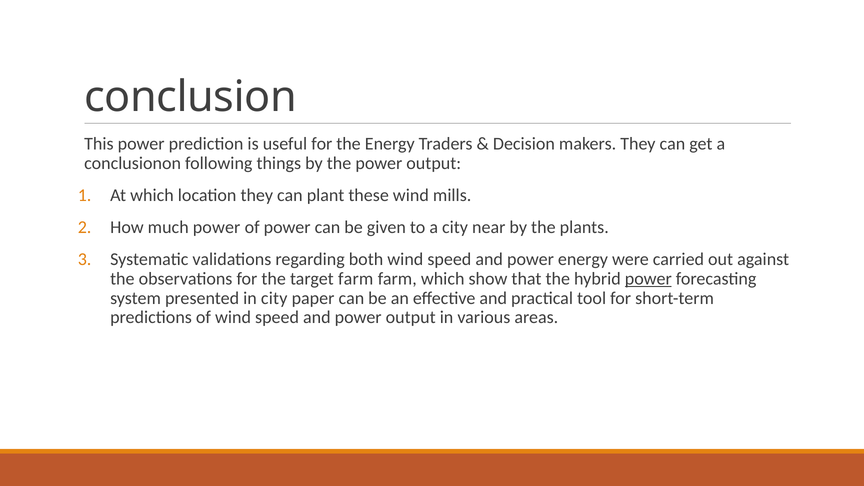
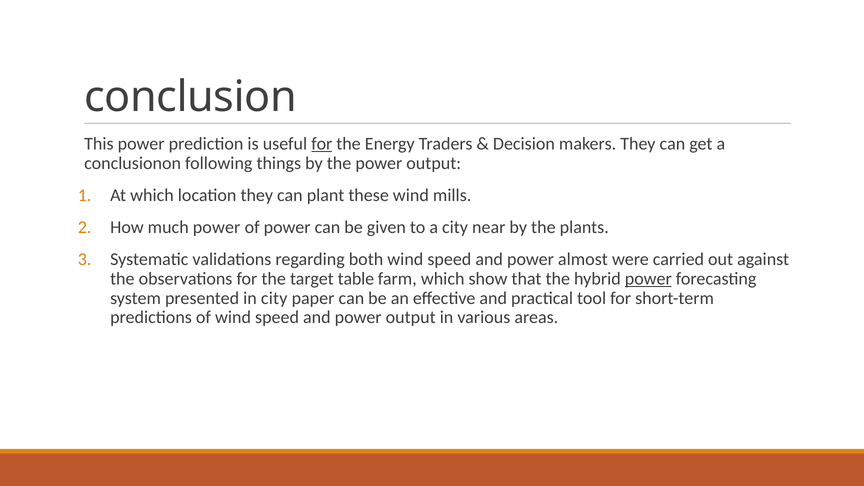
for underline: none -> present (322, 144)
power energy: energy -> almost (583, 259)
target farm: farm -> table (356, 279)
